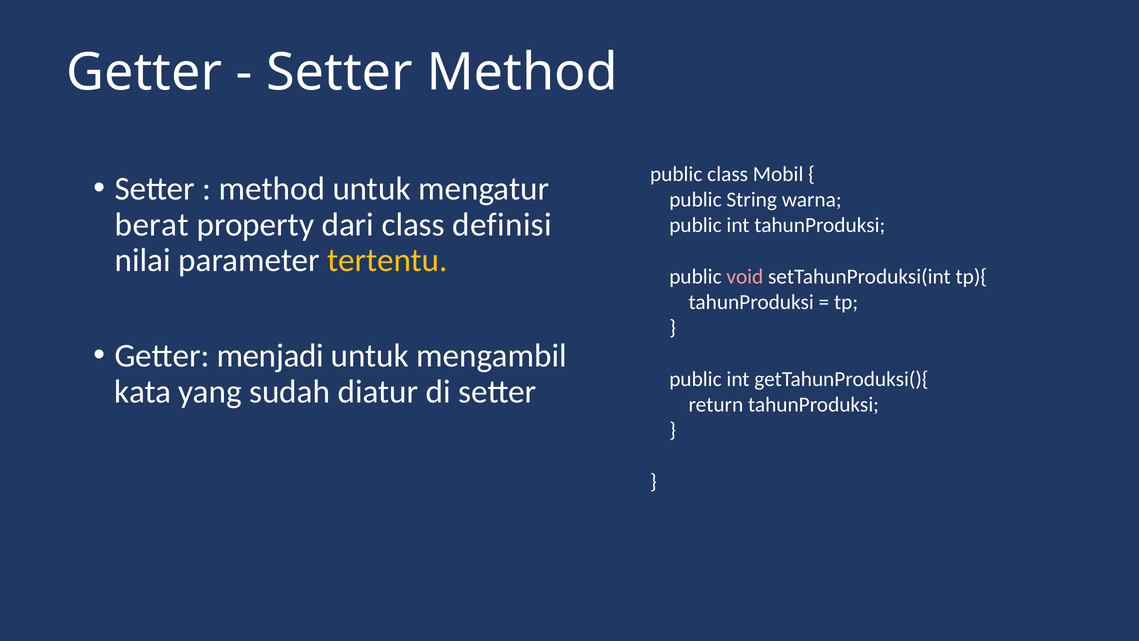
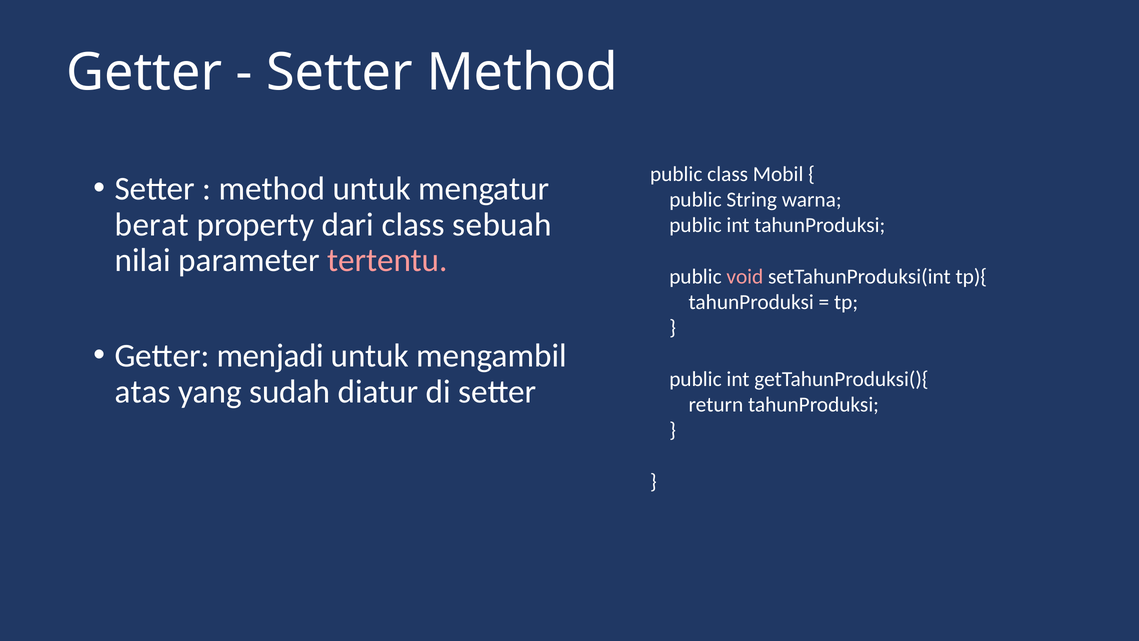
definisi: definisi -> sebuah (502, 224)
tertentu colour: yellow -> pink (387, 260)
kata: kata -> atas (143, 391)
